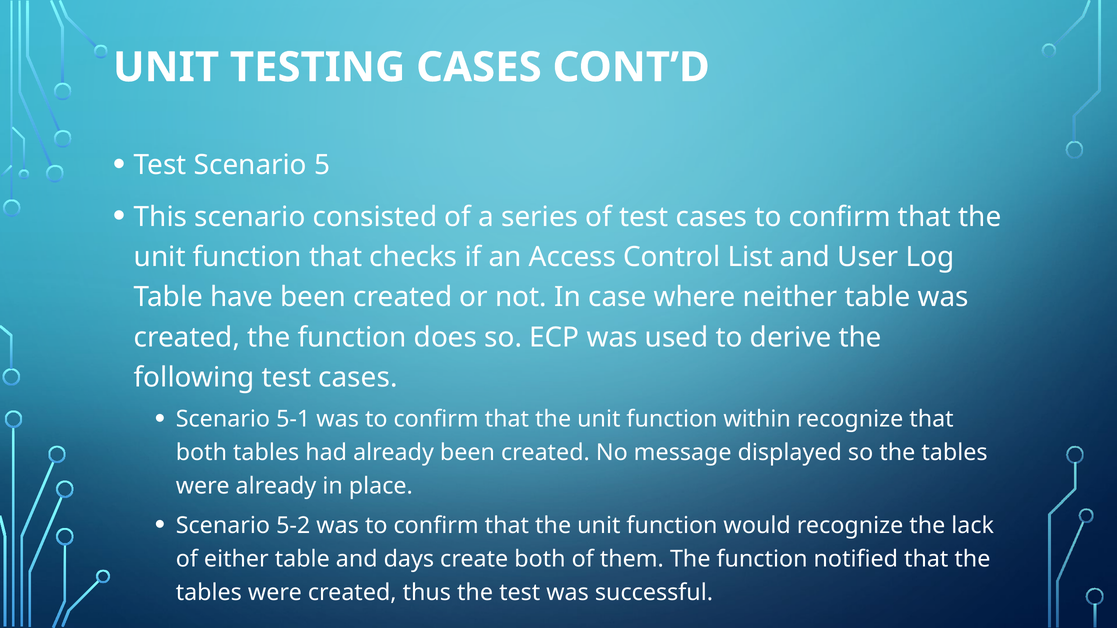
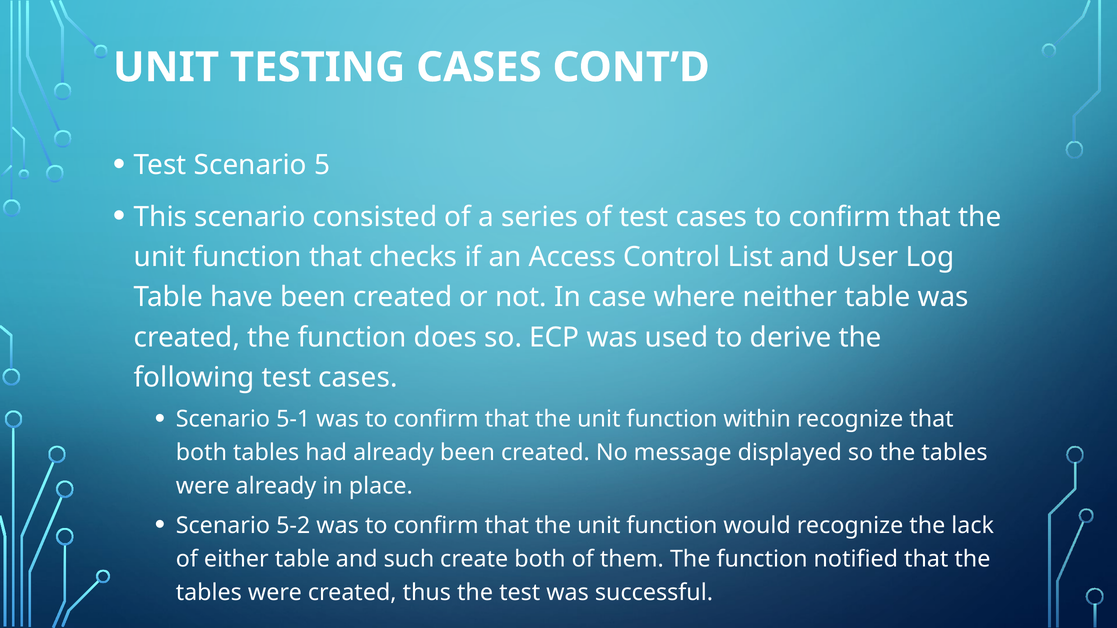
days: days -> such (409, 559)
